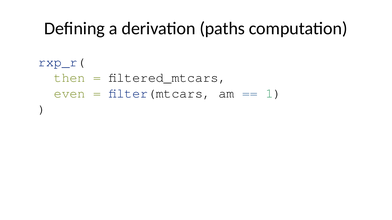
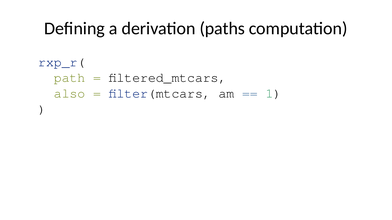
then: then -> path (70, 78)
even: even -> also (70, 94)
